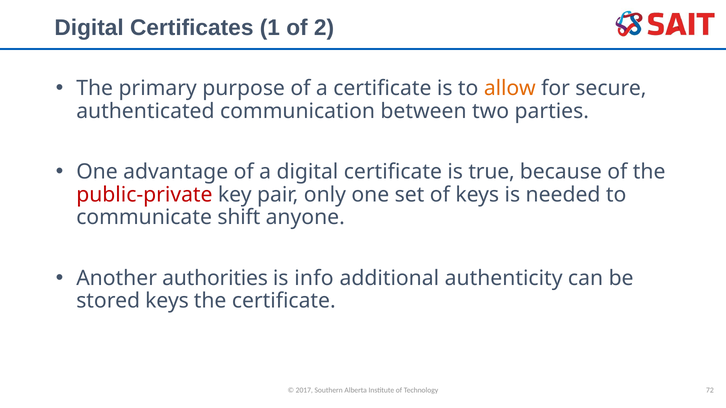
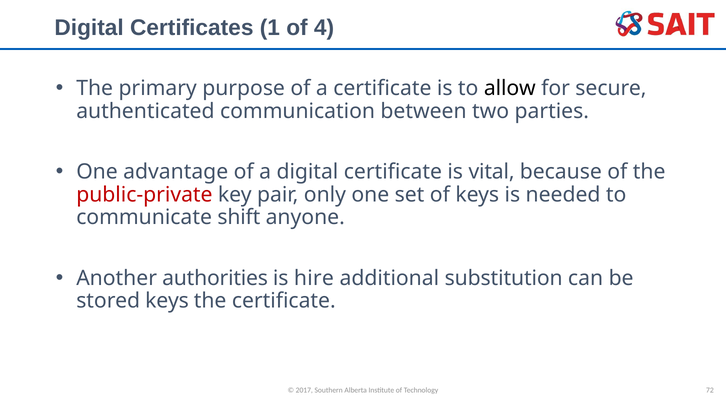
2: 2 -> 4 (324, 28)
allow colour: orange -> black (510, 88)
true: true -> vital (492, 172)
info: info -> hire (314, 278)
authenticity: authenticity -> substitution (504, 278)
